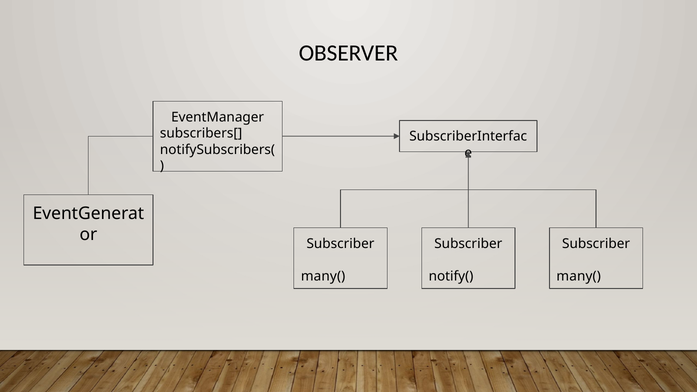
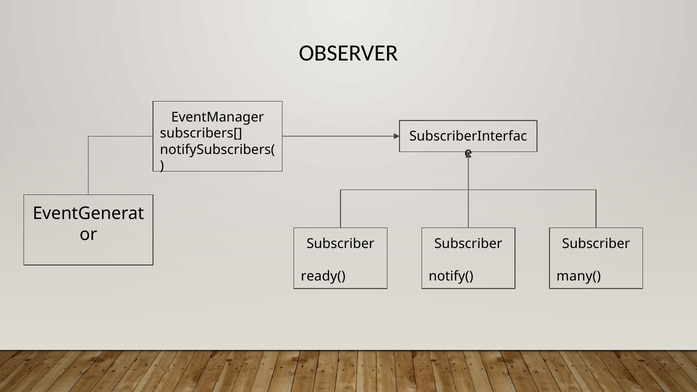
many(: many( -> ready( (323, 276)
